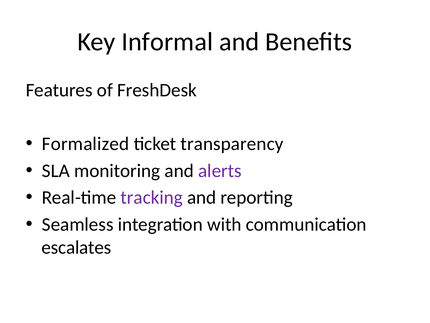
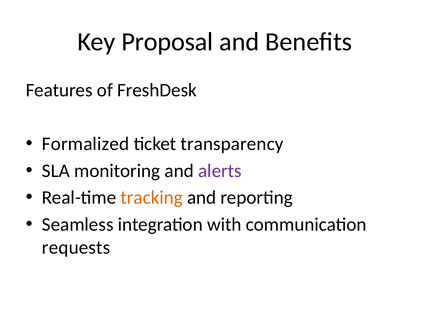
Informal: Informal -> Proposal (167, 42)
tracking colour: purple -> orange (152, 197)
escalates: escalates -> requests (76, 247)
